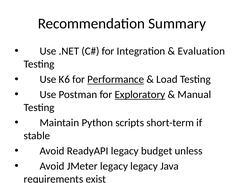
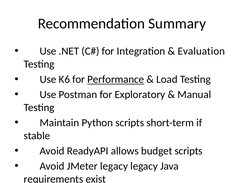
Exploratory underline: present -> none (140, 95)
ReadyAPI legacy: legacy -> allows (125, 151)
budget unless: unless -> scripts (189, 151)
